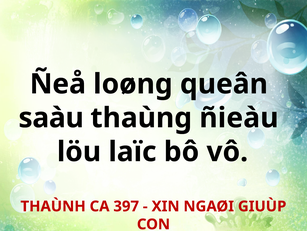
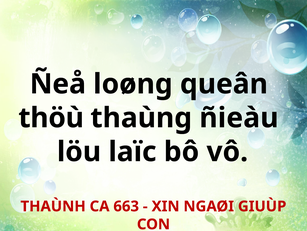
saàu: saàu -> thöù (51, 118)
397: 397 -> 663 (126, 206)
